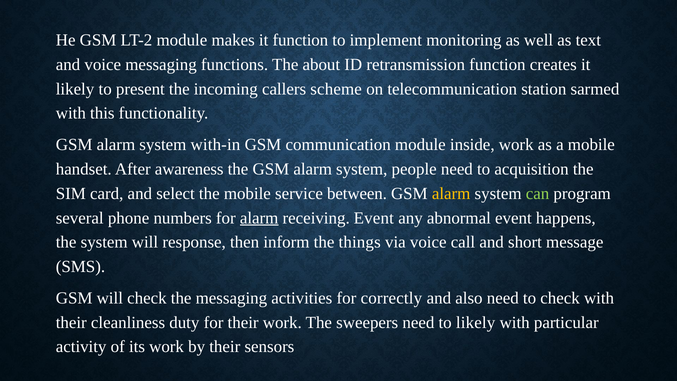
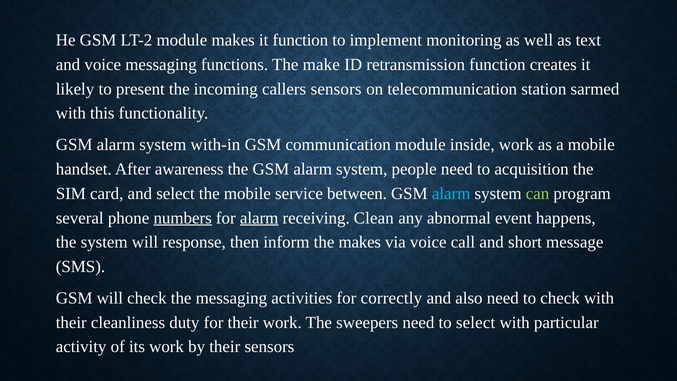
about: about -> make (321, 65)
callers scheme: scheme -> sensors (336, 89)
alarm colour: yellow -> light blue (451, 193)
numbers underline: none -> present (183, 218)
receiving Event: Event -> Clean (374, 218)
the things: things -> makes (360, 242)
to likely: likely -> select (476, 322)
